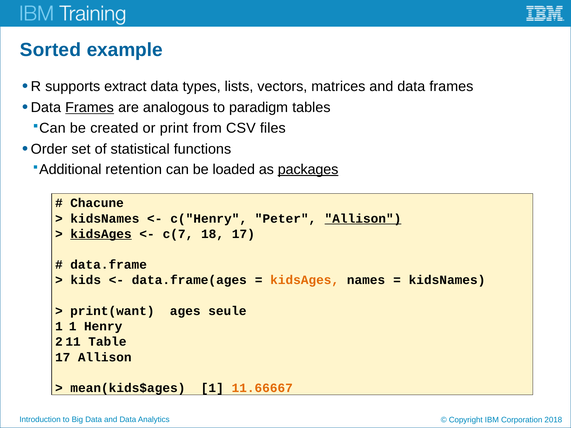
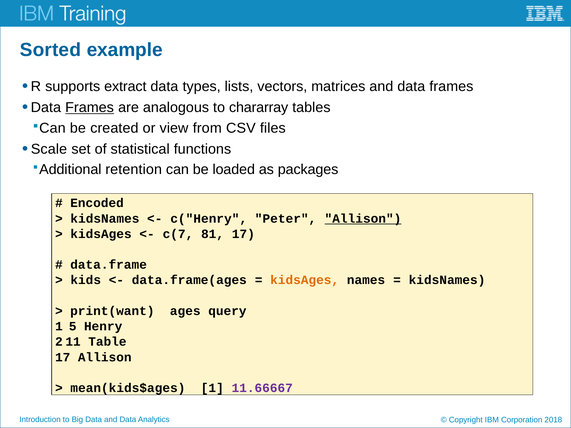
paradigm: paradigm -> chararray (259, 108)
print: print -> view (174, 128)
Order: Order -> Scale (49, 149)
packages underline: present -> none (308, 170)
Chacune: Chacune -> Encoded (97, 203)
kidsAges underline: present -> none (101, 234)
18: 18 -> 81 (213, 234)
seule: seule -> query (227, 311)
1 1: 1 -> 5 (73, 327)
11.66667 colour: orange -> purple (262, 388)
